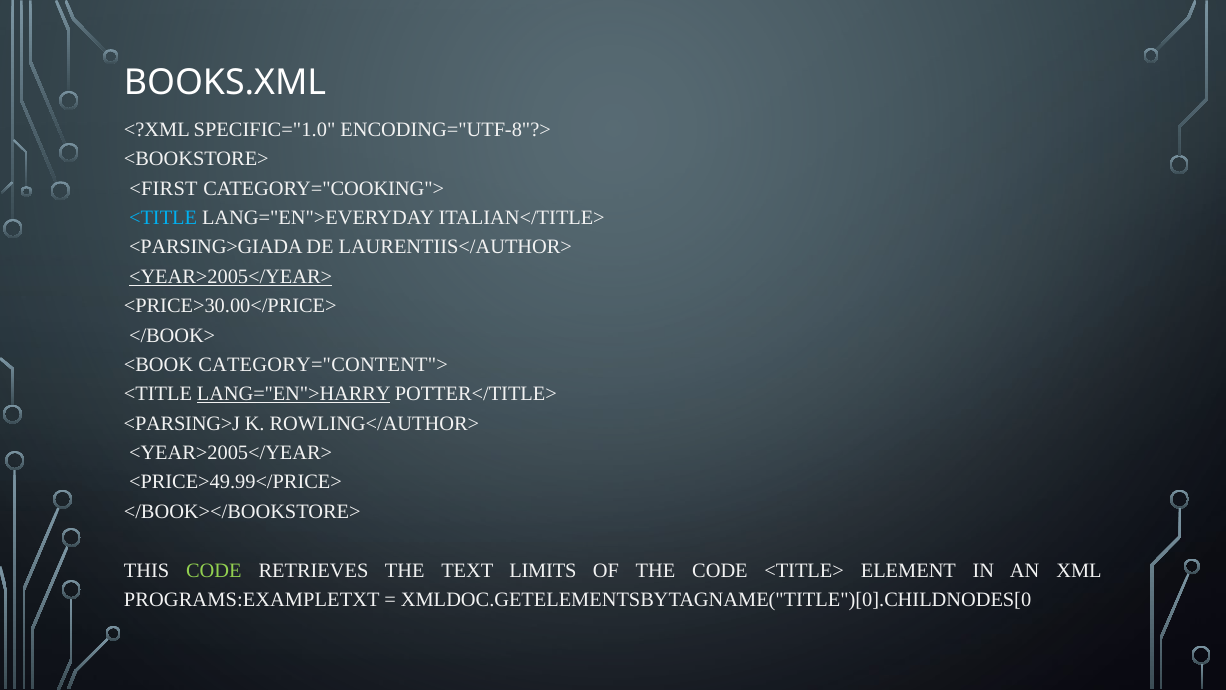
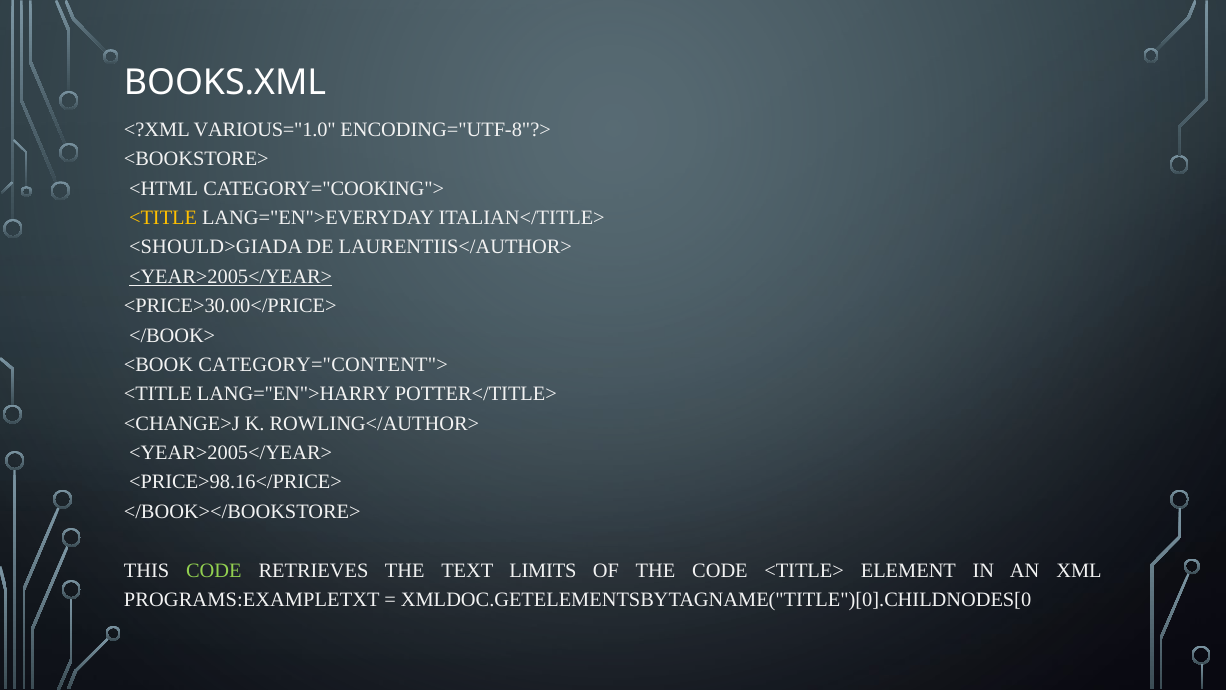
SPECIFIC="1.0: SPECIFIC="1.0 -> VARIOUS="1.0 (265, 130)
<FIRST: <FIRST -> <HTML (164, 188)
<TITLE colour: light blue -> yellow (163, 218)
<PARSING>GIADA: <PARSING>GIADA -> <SHOULD>GIADA (216, 247)
LANG="EN">HARRY underline: present -> none (294, 394)
<PARSING>J: <PARSING>J -> <CHANGE>J (182, 423)
<PRICE>49.99</PRICE>: <PRICE>49.99</PRICE> -> <PRICE>98.16</PRICE> (235, 482)
